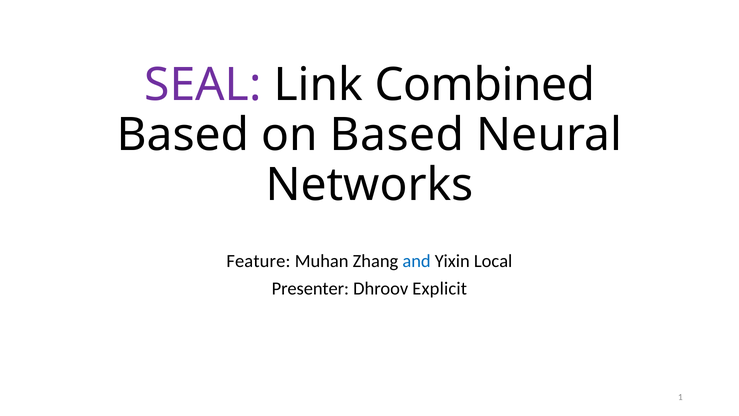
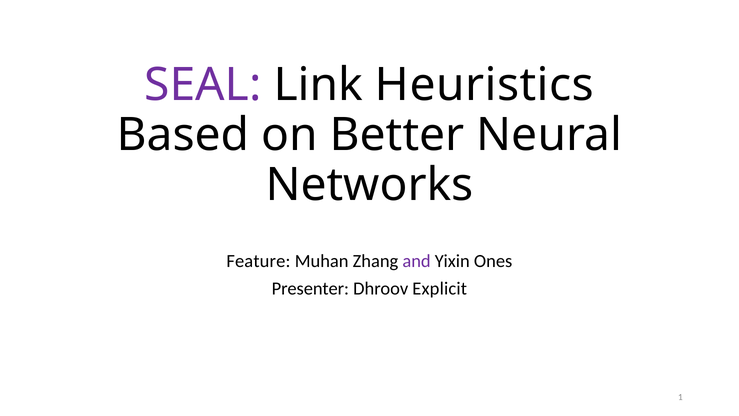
Combined: Combined -> Heuristics (484, 85)
on Based: Based -> Better (397, 135)
and colour: blue -> purple (417, 261)
Local: Local -> Ones (493, 261)
